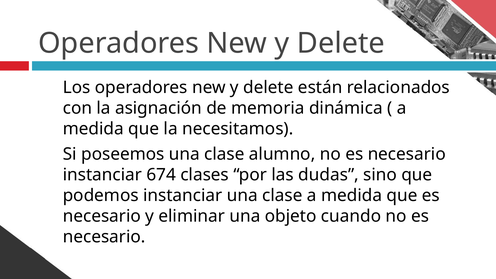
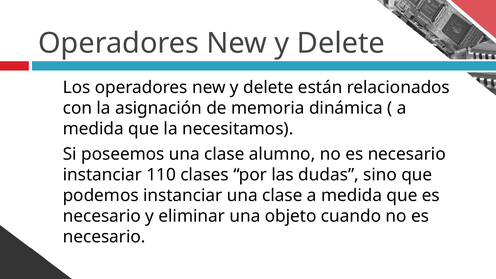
674: 674 -> 110 (161, 175)
